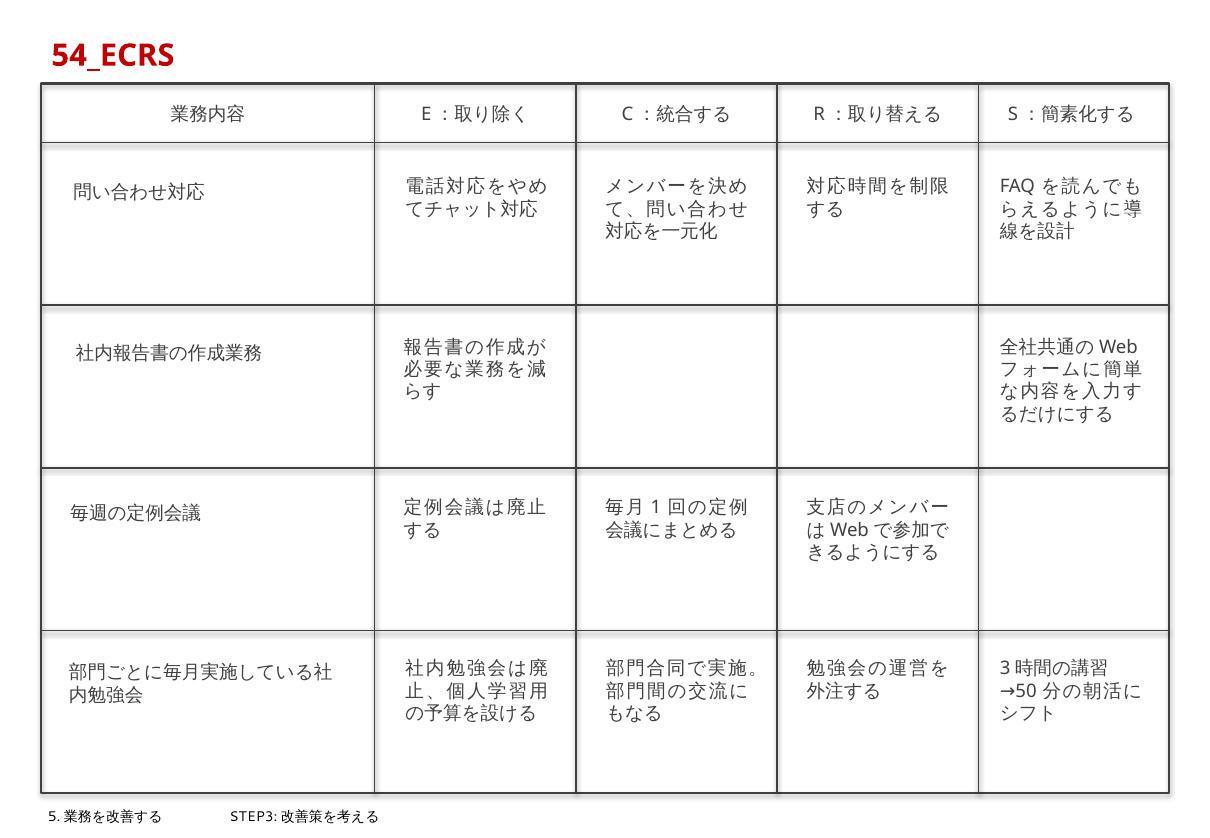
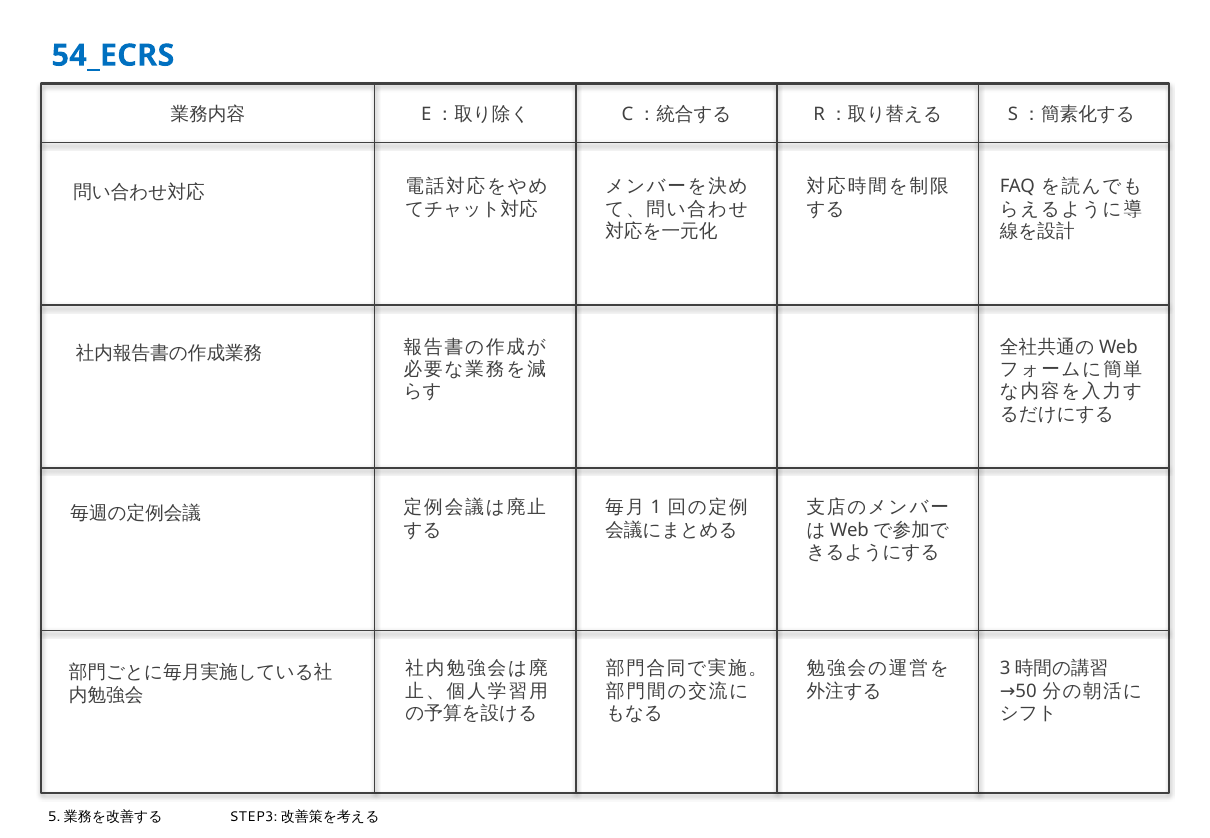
54_ECRS colour: red -> blue (113, 55)
